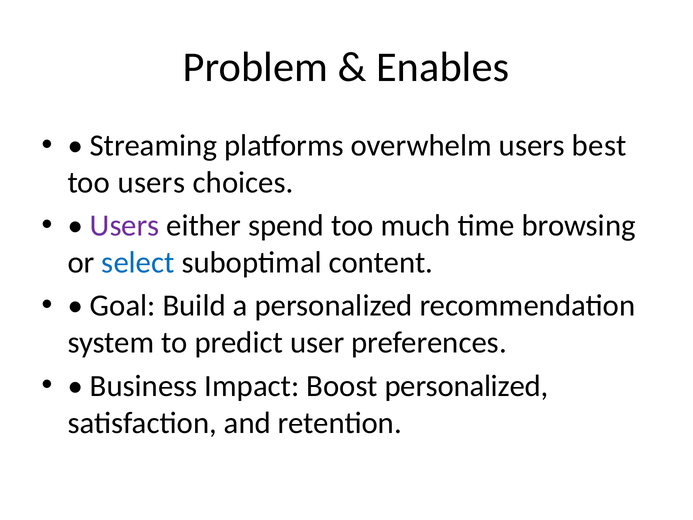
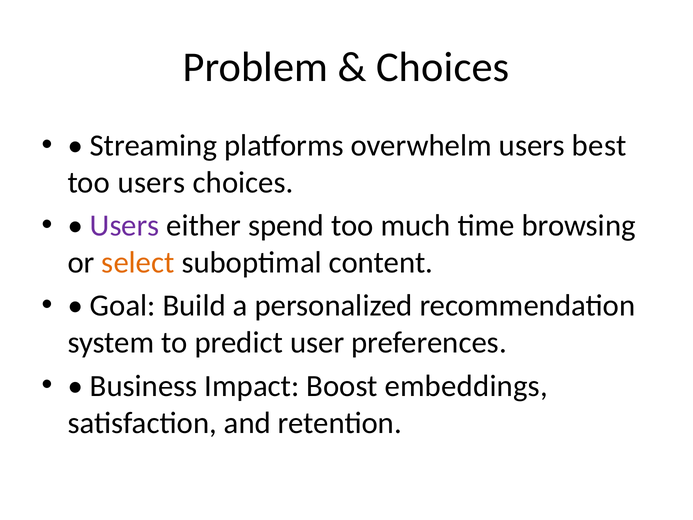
Enables: Enables -> Choices (443, 67)
select colour: blue -> orange (138, 262)
Boost personalized: personalized -> embeddings (466, 386)
